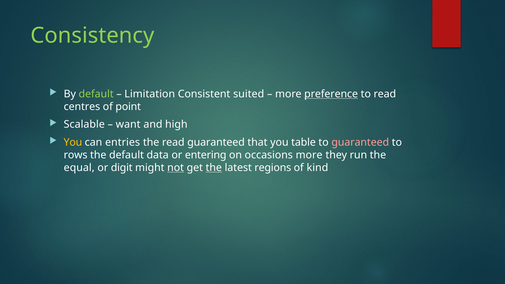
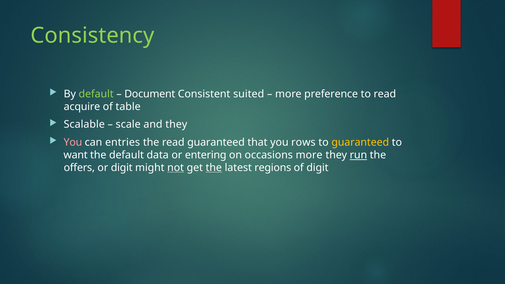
Limitation: Limitation -> Document (150, 94)
preference underline: present -> none (331, 94)
centres: centres -> acquire (82, 107)
point: point -> table (128, 107)
want: want -> scale (128, 125)
and high: high -> they (176, 125)
You colour: yellow -> pink (73, 142)
table: table -> rows (303, 142)
guaranteed colour: pink -> yellow (360, 142)
rows: rows -> want (76, 155)
run underline: none -> present (358, 155)
equal: equal -> offers (79, 168)
of kind: kind -> digit (317, 168)
